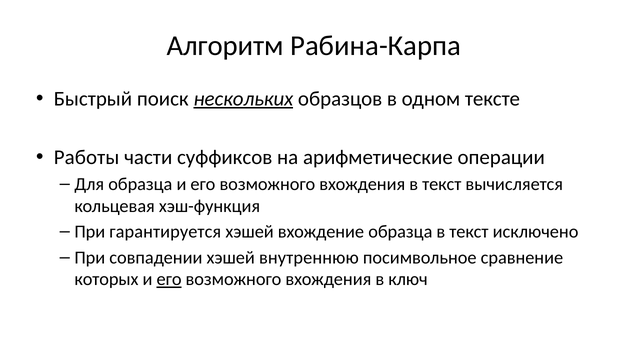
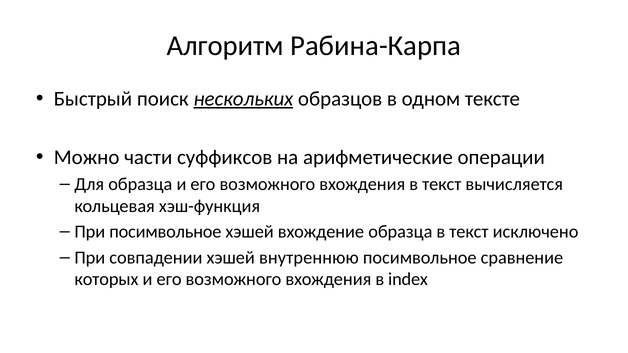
Работы: Работы -> Можно (87, 157)
При гарантируется: гарантируется -> посимвольное (165, 232)
его underline: present -> none (169, 280)
ключ: ключ -> index (408, 280)
